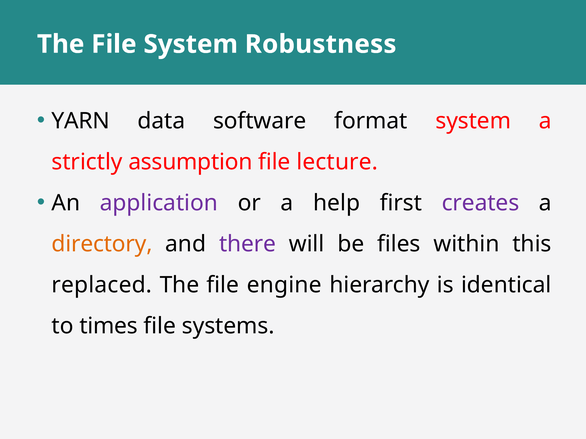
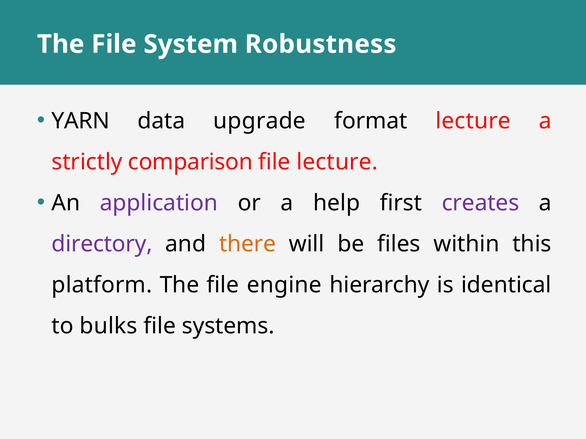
software: software -> upgrade (260, 121)
format system: system -> lecture (473, 121)
assumption: assumption -> comparison (190, 162)
directory colour: orange -> purple (102, 244)
there colour: purple -> orange (248, 244)
replaced: replaced -> platform (102, 285)
times: times -> bulks (108, 326)
